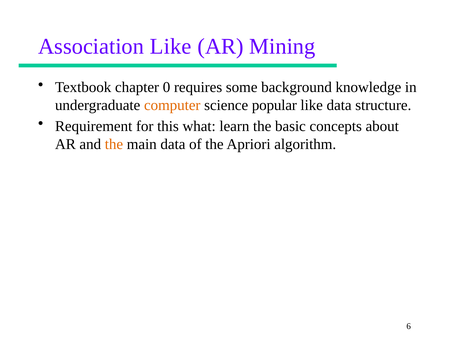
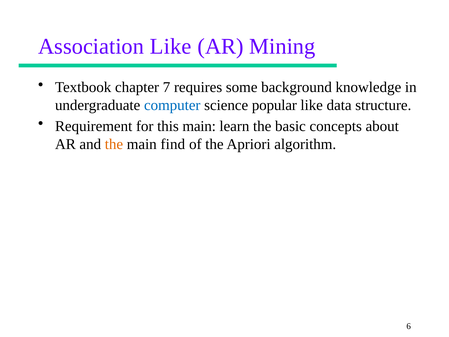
0: 0 -> 7 (167, 87)
computer colour: orange -> blue (172, 105)
this what: what -> main (199, 126)
main data: data -> find (173, 144)
